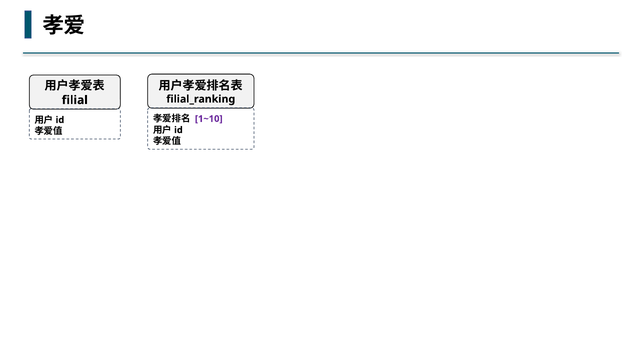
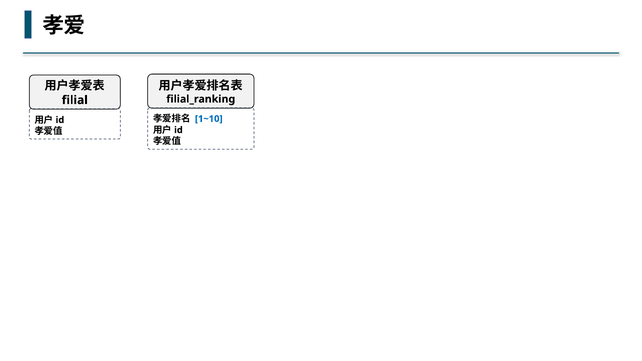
1~10 colour: purple -> blue (209, 119)
